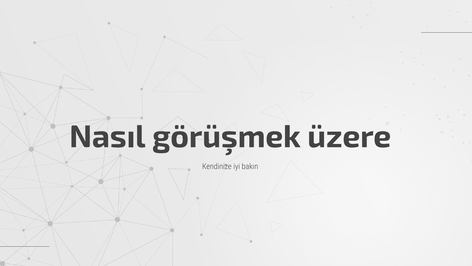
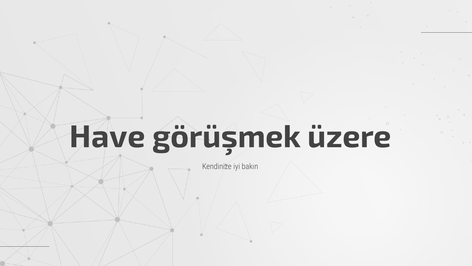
Nasıl: Nasıl -> Have (107, 137)
